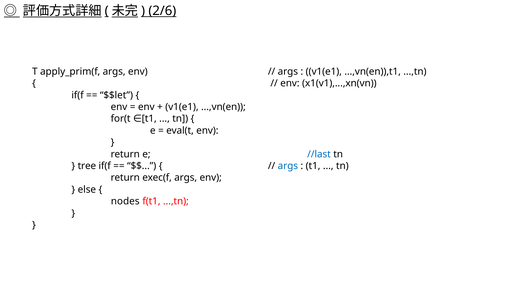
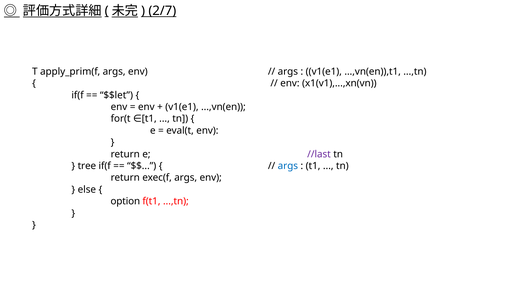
2/6: 2/6 -> 2/7 (162, 11)
//last colour: blue -> purple (319, 154)
nodes: nodes -> option (125, 201)
